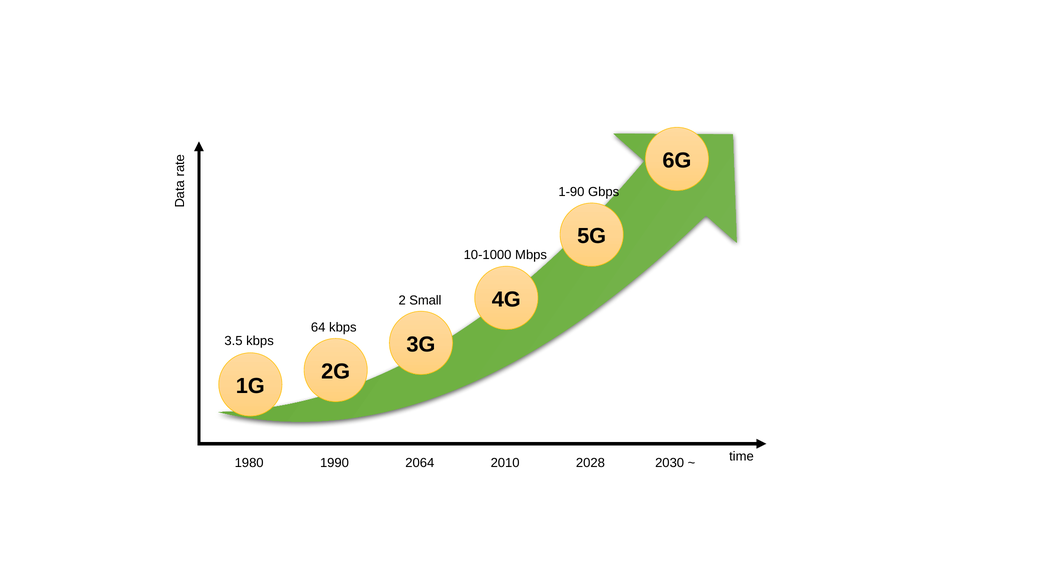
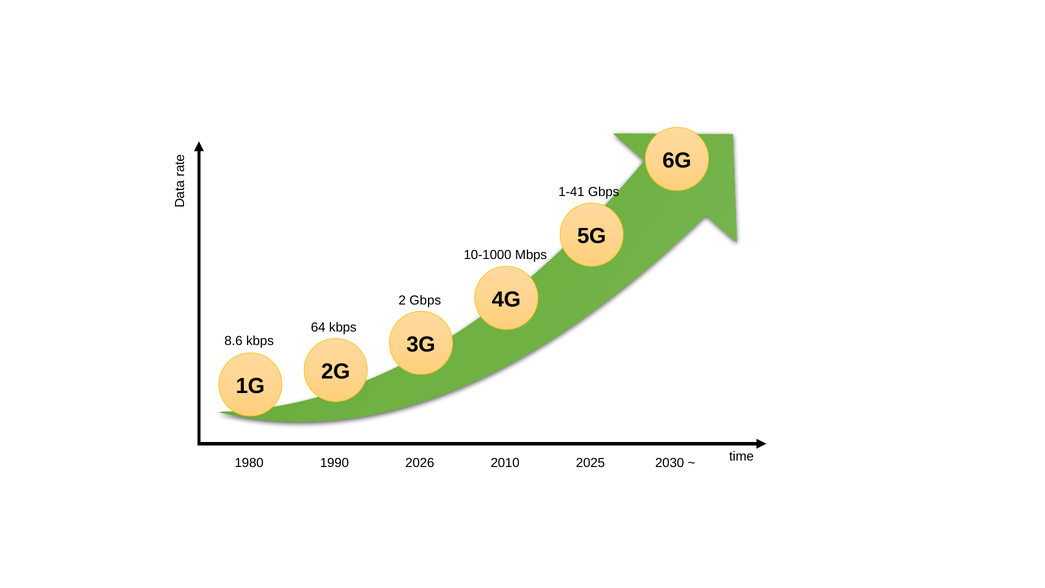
1-90: 1-90 -> 1-41 (571, 192)
2 Small: Small -> Gbps (425, 300)
3.5: 3.5 -> 8.6 (234, 341)
2064: 2064 -> 2026 (420, 463)
2028: 2028 -> 2025 (590, 463)
